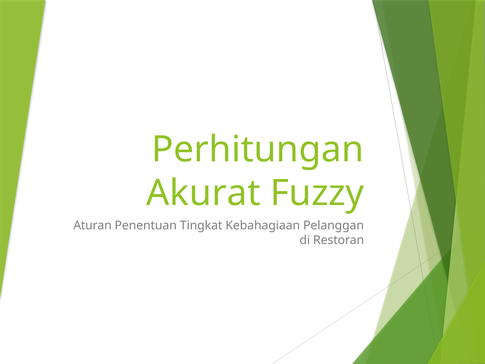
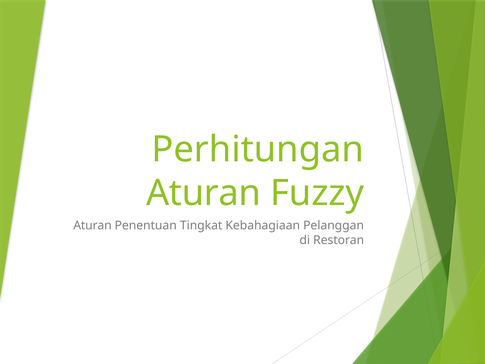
Akurat: Akurat -> Aturan (204, 193)
